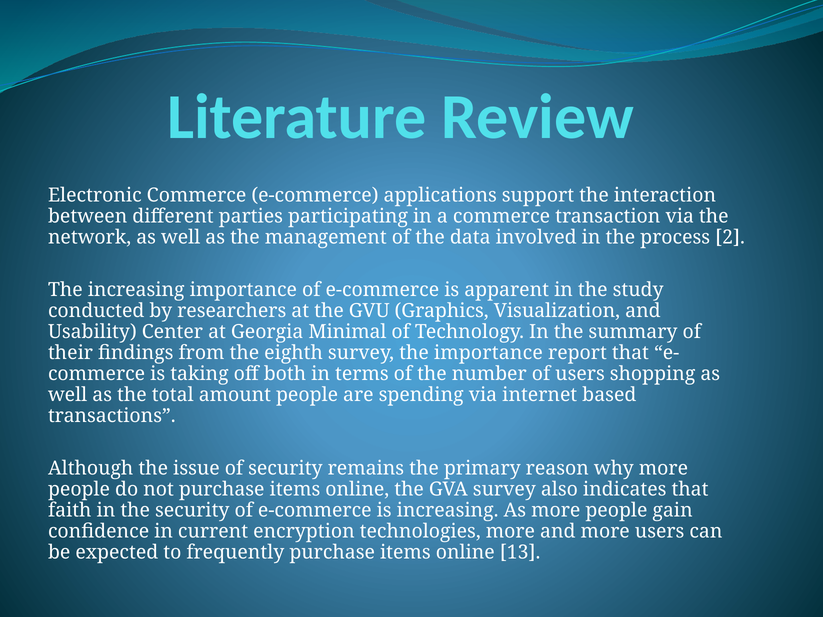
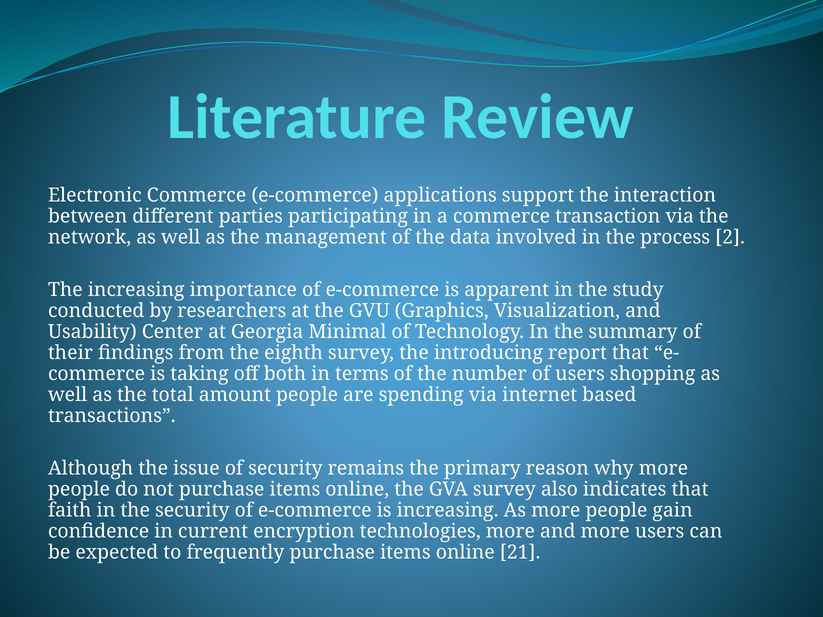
the importance: importance -> introducing (488, 353)
13: 13 -> 21 (520, 553)
